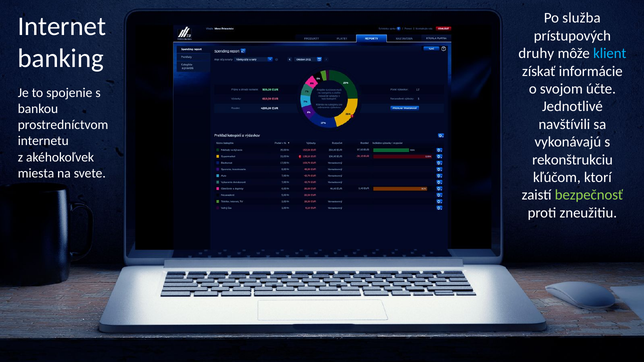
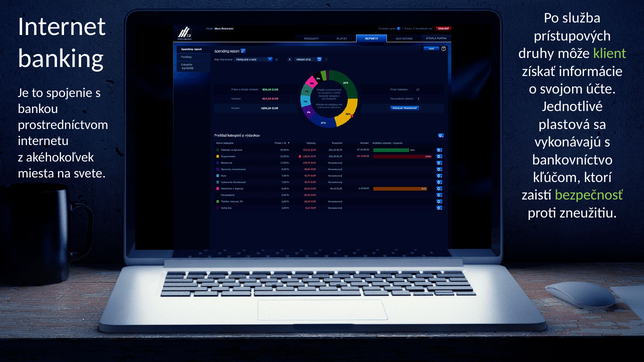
klient colour: light blue -> light green (610, 54)
navštívili: navštívili -> plastová (564, 124)
rekonštrukciu: rekonštrukciu -> bankovníctvo (572, 160)
